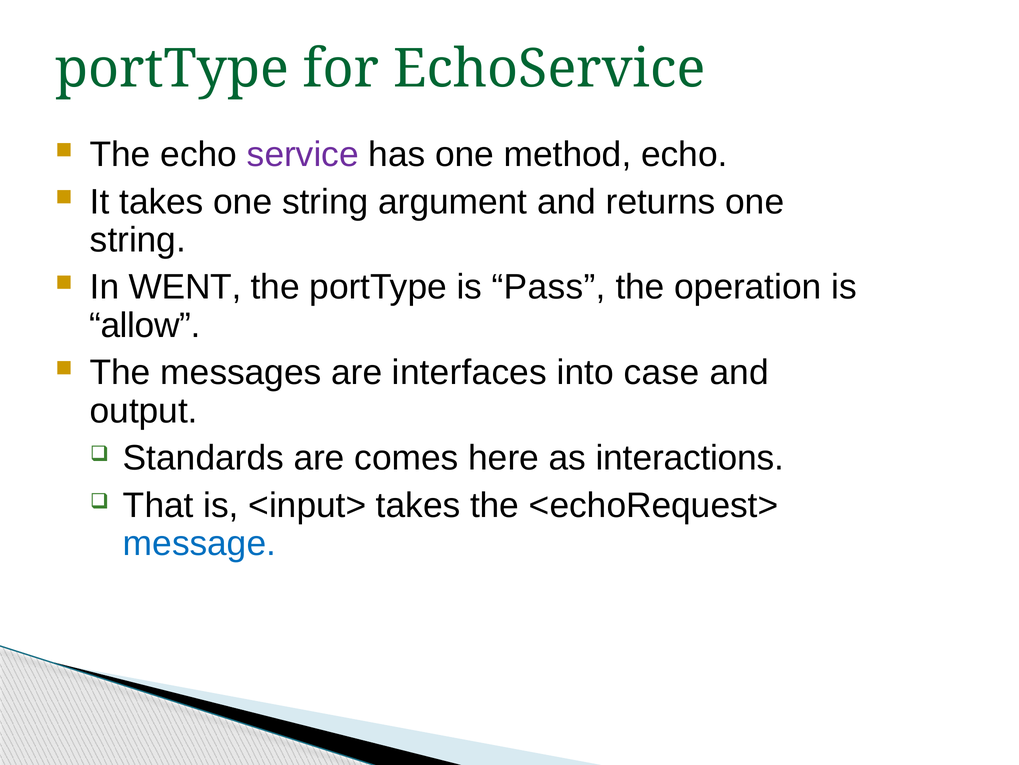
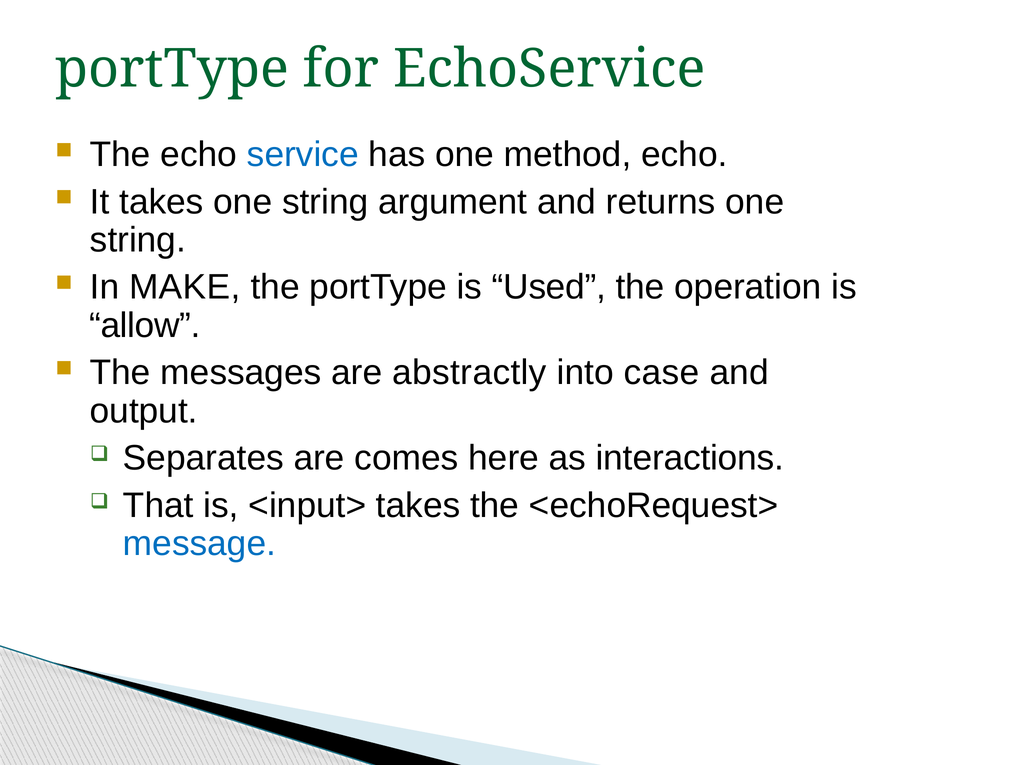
service colour: purple -> blue (303, 154)
WENT: WENT -> MAKE (185, 287)
Pass: Pass -> Used (549, 287)
interfaces: interfaces -> abstractly (469, 372)
Standards: Standards -> Separates (203, 458)
